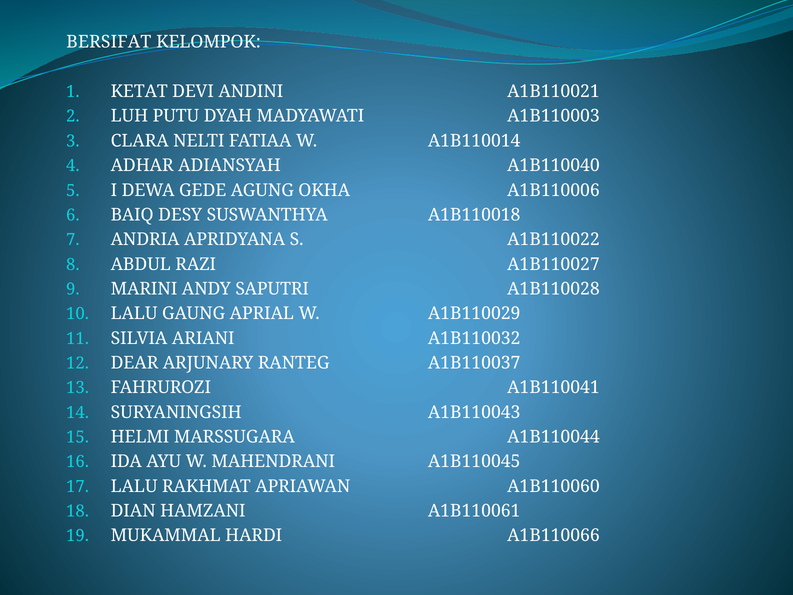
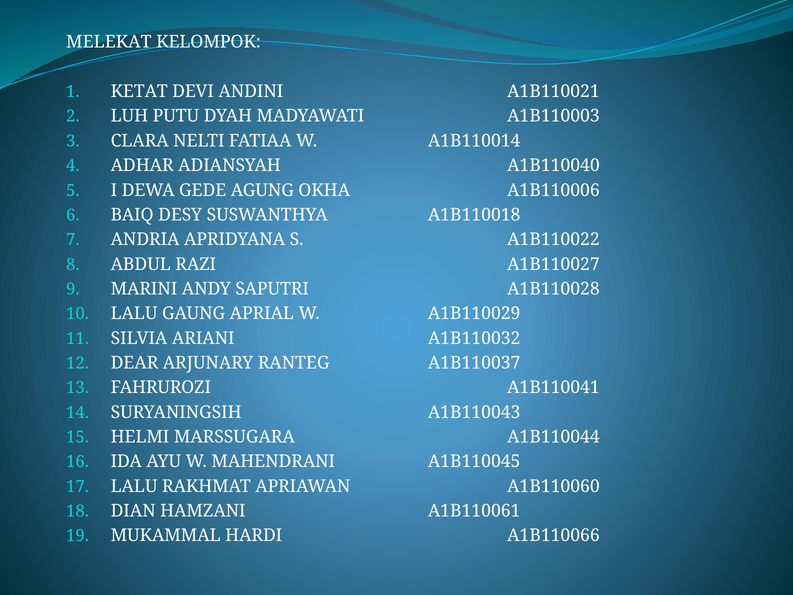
BERSIFAT: BERSIFAT -> MELEKAT (109, 42)
